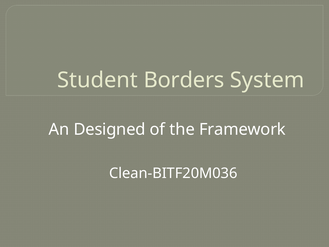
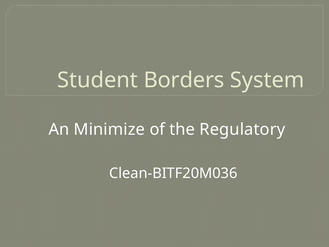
Designed: Designed -> Minimize (109, 129)
Framework: Framework -> Regulatory (242, 129)
